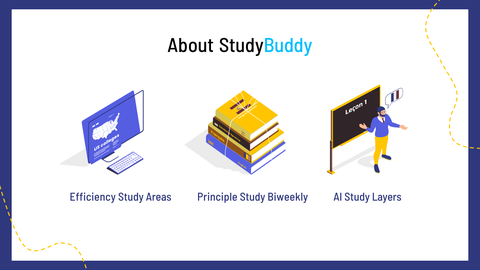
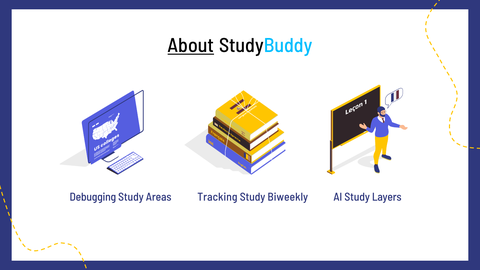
About underline: none -> present (191, 46)
Efficiency: Efficiency -> Debugging (93, 197)
Principle: Principle -> Tracking (217, 197)
